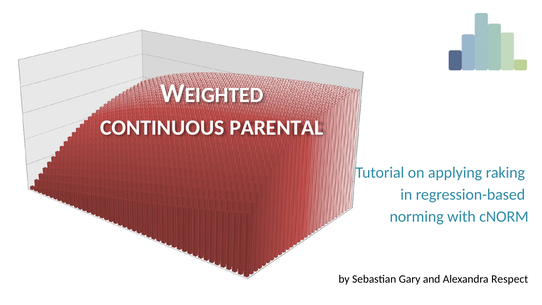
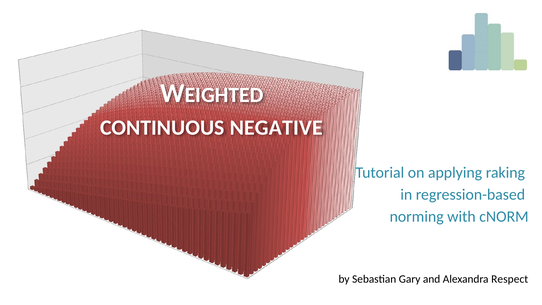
PARENTAL: PARENTAL -> NEGATIVE (276, 128)
